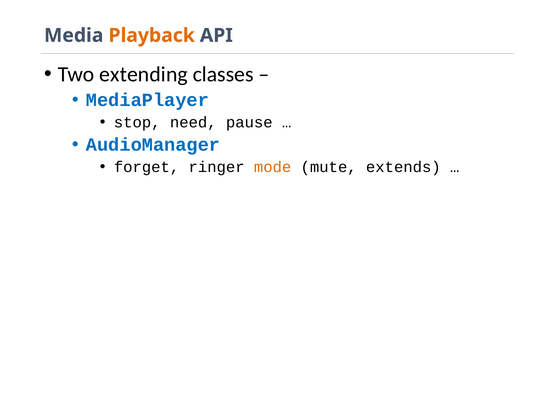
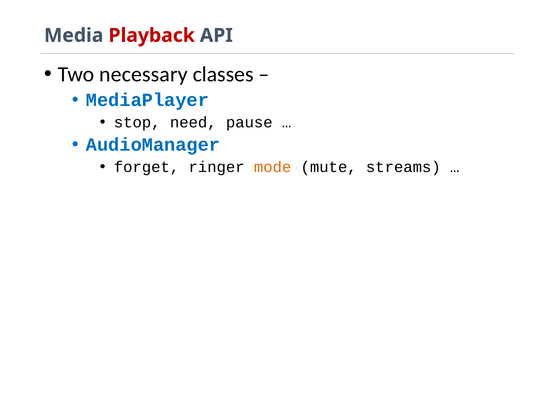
Playback colour: orange -> red (152, 35)
extending: extending -> necessary (143, 74)
extends: extends -> streams (403, 167)
